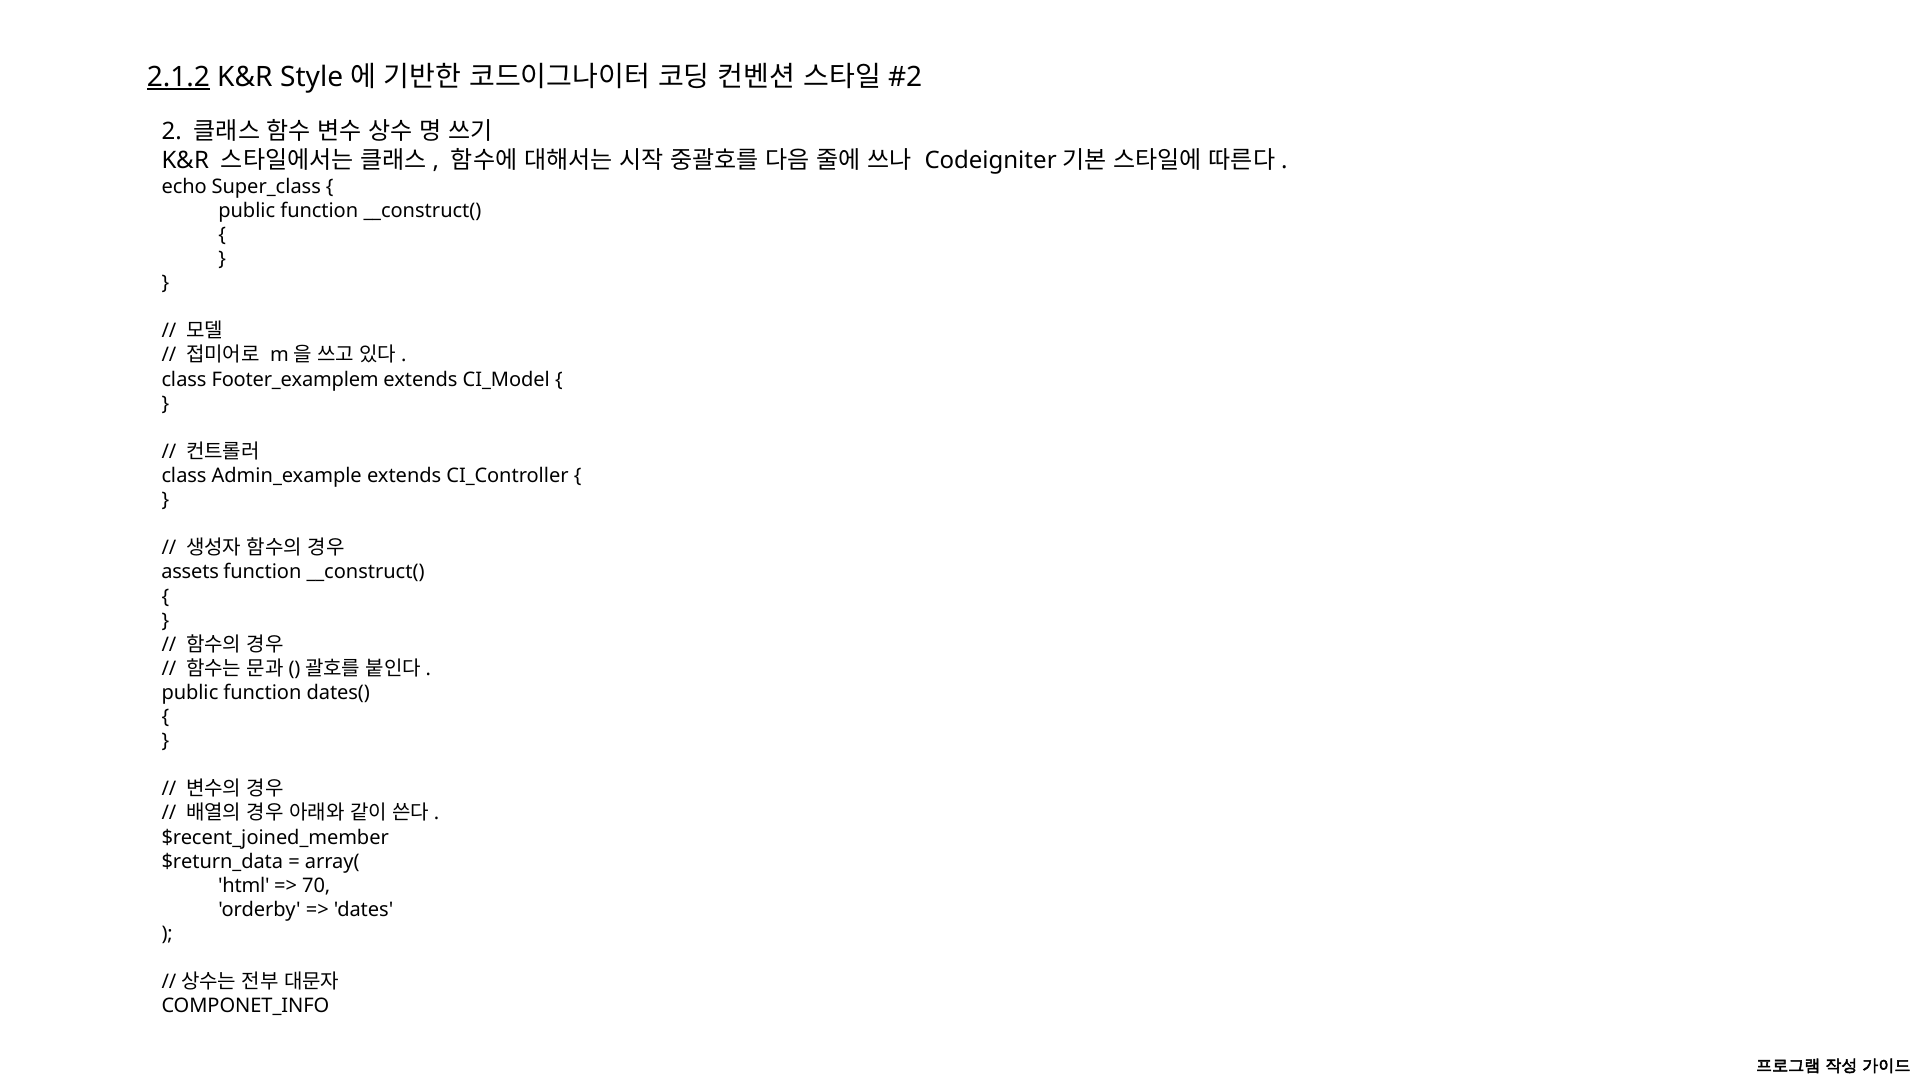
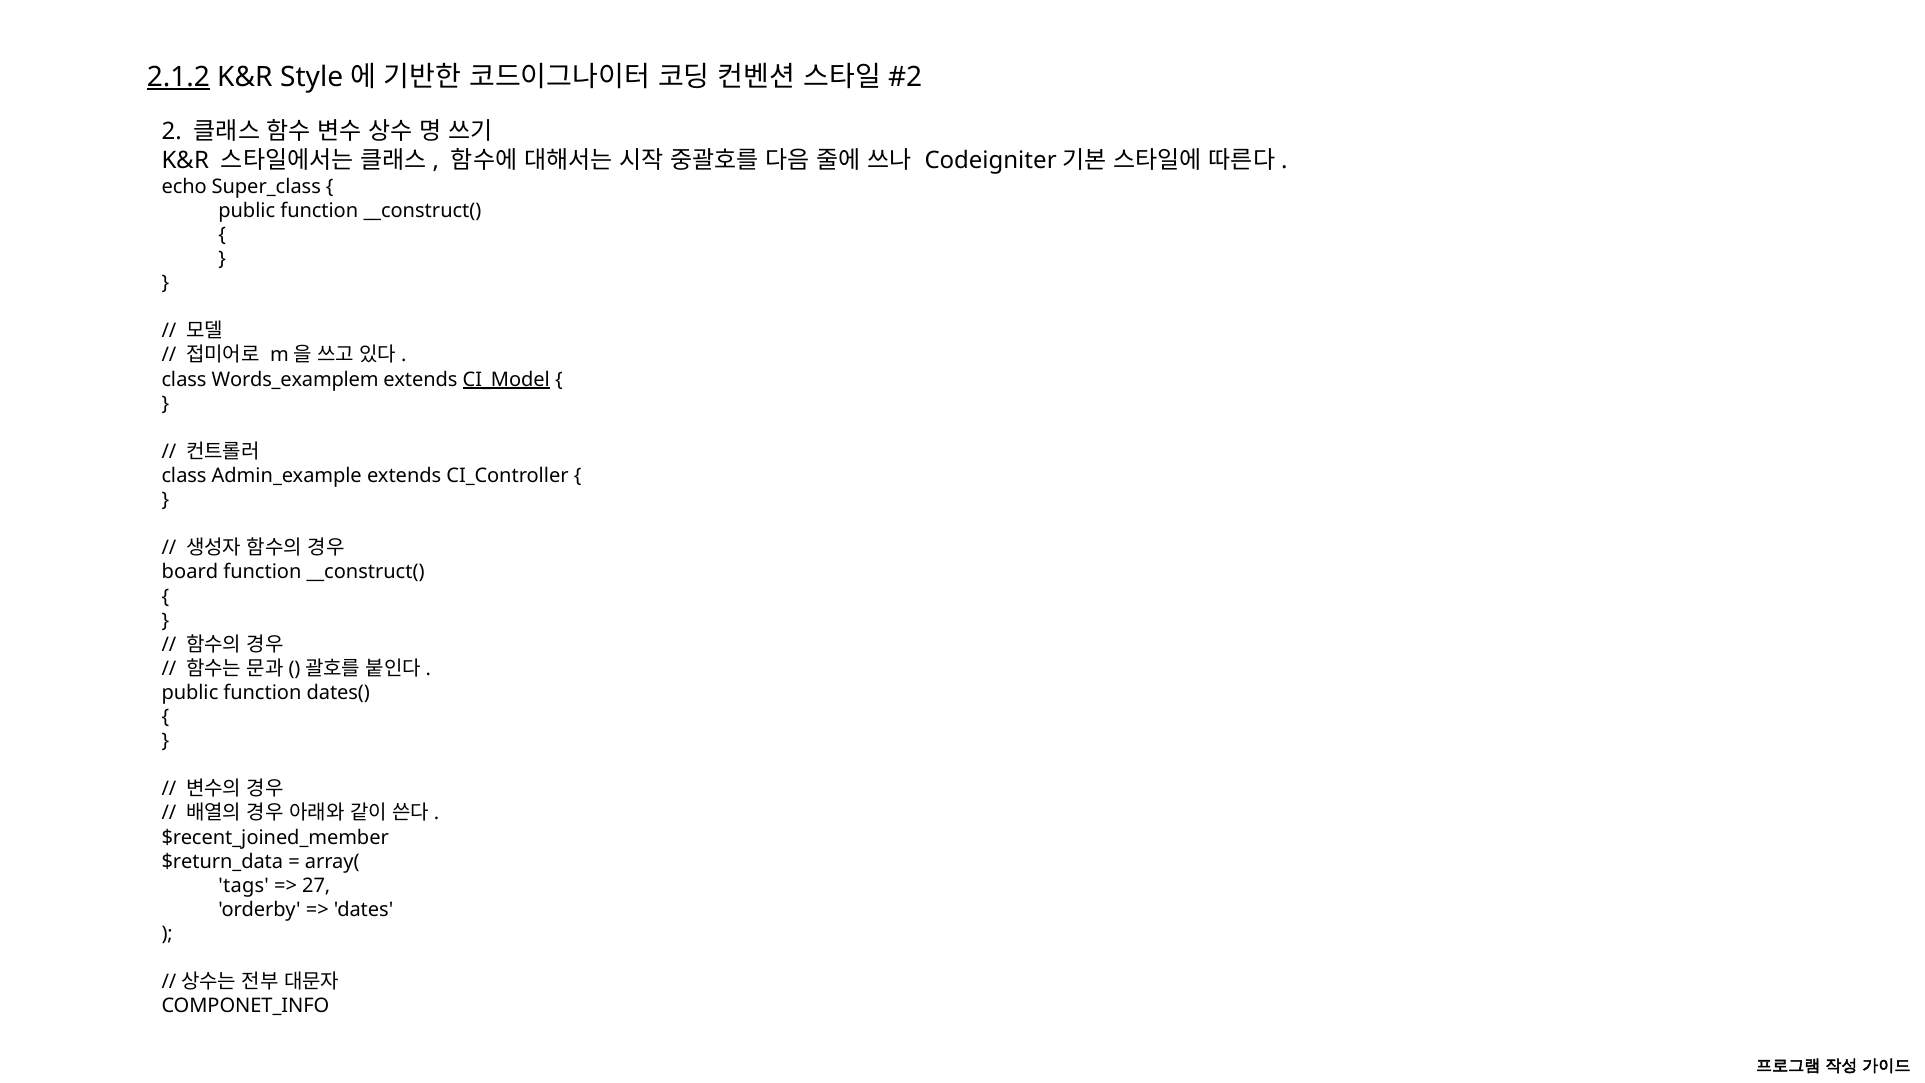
Footer_examplem: Footer_examplem -> Words_examplem (295, 379)
CI_Model underline: none -> present (506, 379)
assets: assets -> board (190, 572)
html: html -> tags (244, 885)
70: 70 -> 27 (316, 885)
